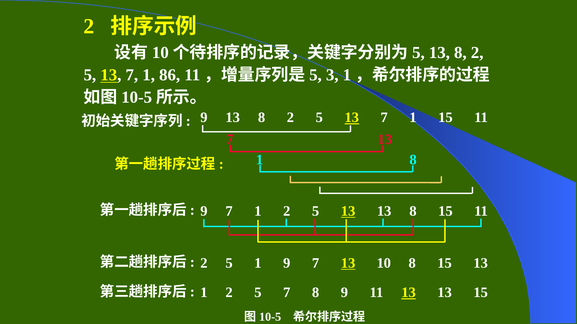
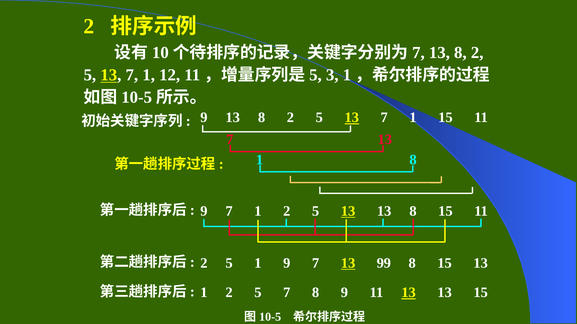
5: 5 -> 7 (418, 53)
86: 86 -> 12 (170, 75)
13 10: 10 -> 99 (384, 263)
